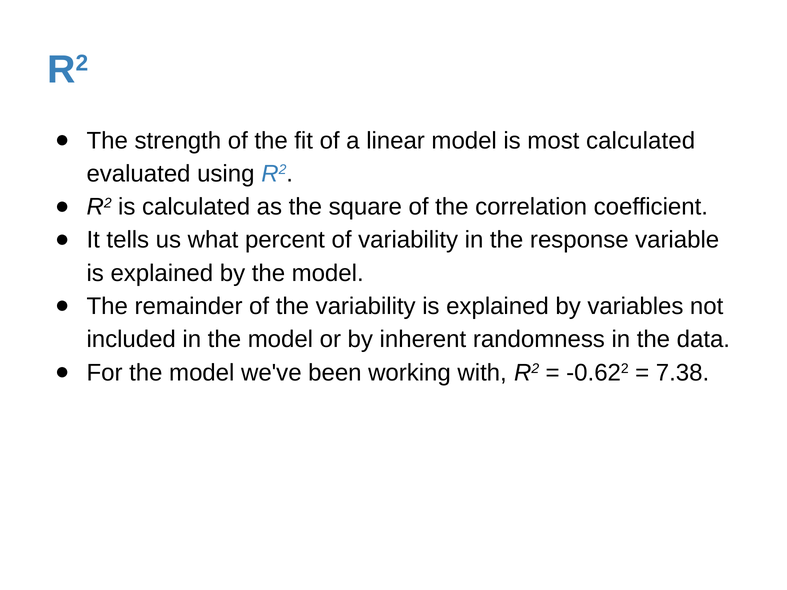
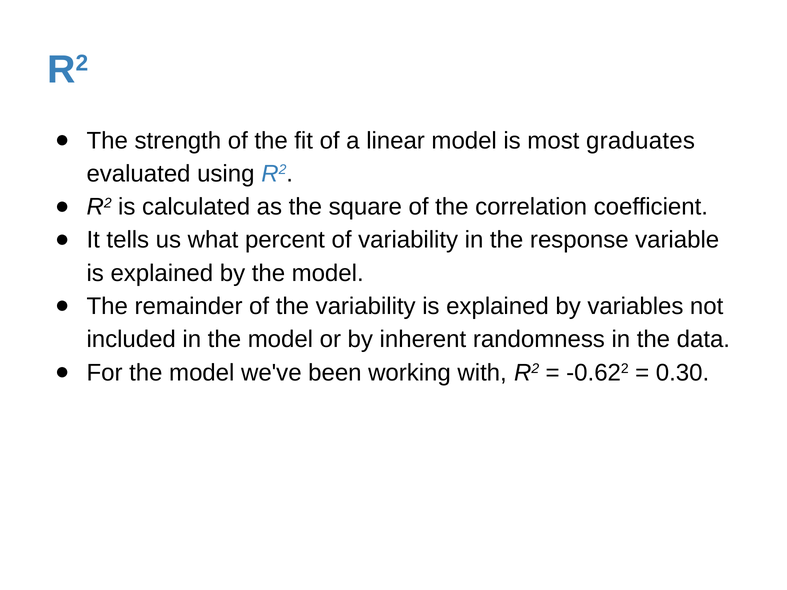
most calculated: calculated -> graduates (641, 141)
7.38: 7.38 -> 0.30 (683, 373)
